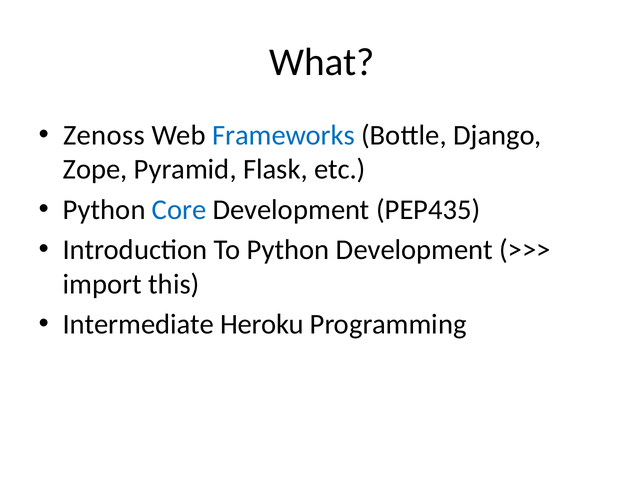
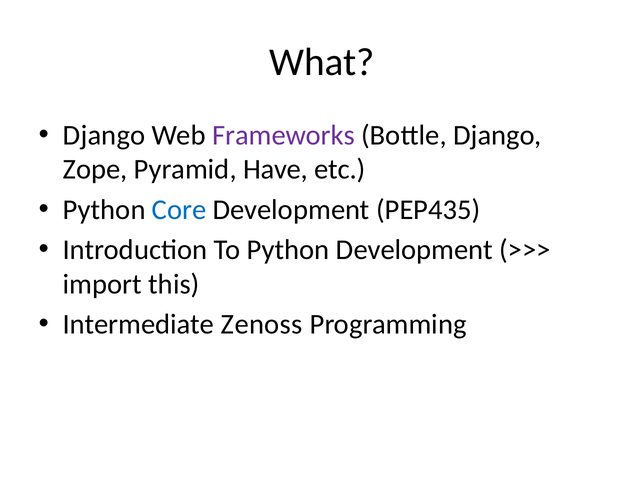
Zenoss: Zenoss -> Django (104, 135)
Frameworks colour: blue -> purple (284, 135)
Flask: Flask -> Have (275, 170)
Heroku: Heroku -> Zenoss (262, 324)
